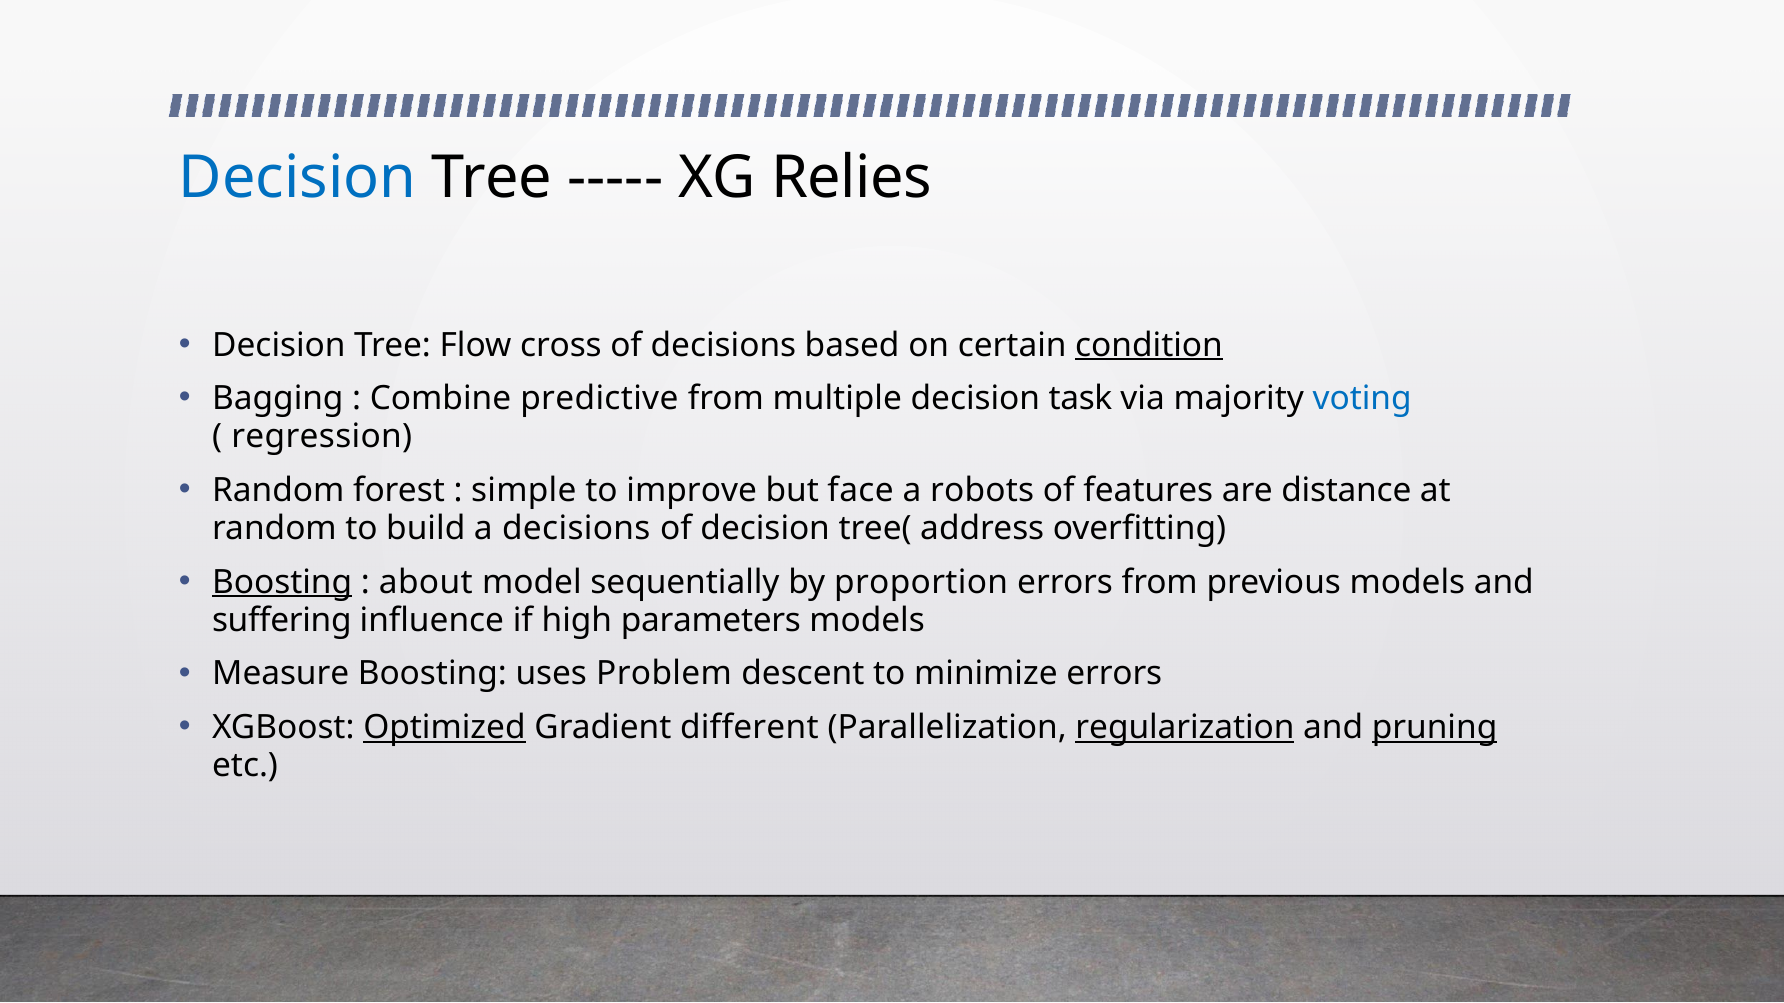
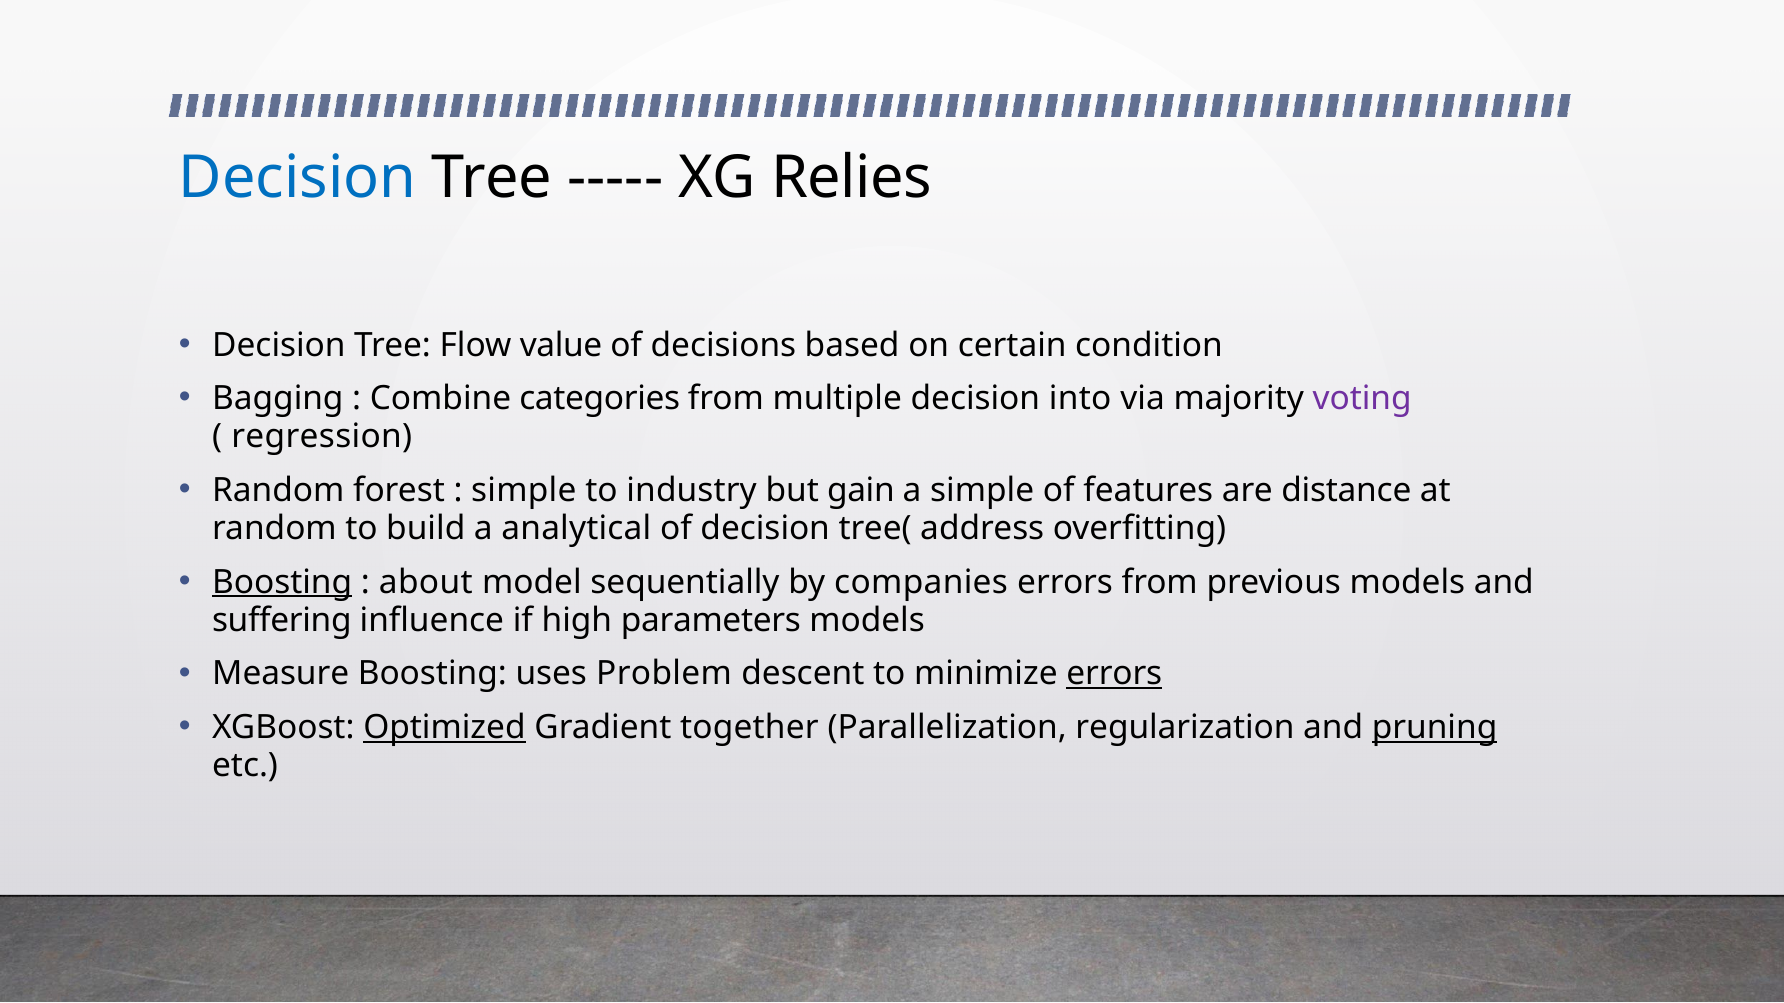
cross: cross -> value (561, 345)
condition underline: present -> none (1149, 345)
predictive: predictive -> categories (600, 399)
task: task -> into (1080, 399)
voting colour: blue -> purple (1362, 399)
improve: improve -> industry (692, 490)
face: face -> gain (861, 490)
a robots: robots -> simple (982, 490)
a decisions: decisions -> analytical (576, 529)
proportion: proportion -> companies (921, 582)
errors underline: none -> present (1114, 674)
different: different -> together (749, 728)
regularization underline: present -> none (1185, 728)
